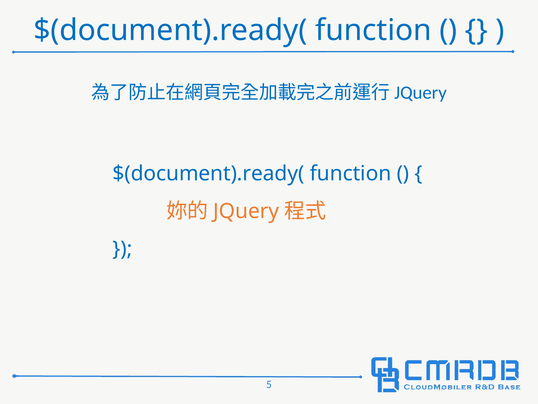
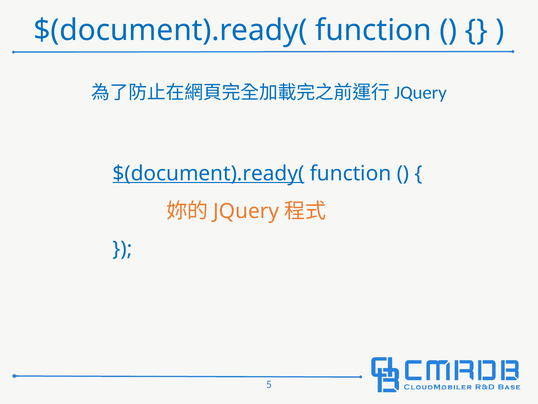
$(document).ready( underline: none -> present (208, 173)
